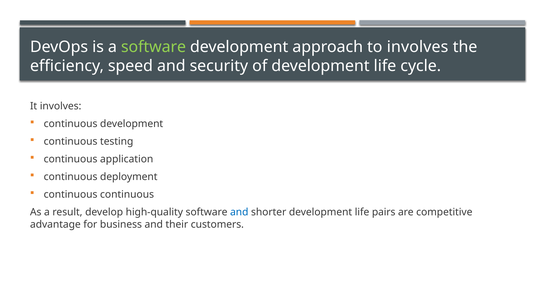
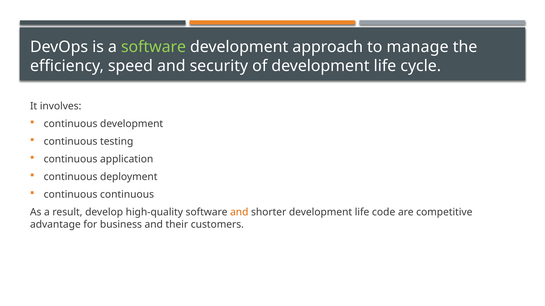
to involves: involves -> manage (418, 47)
and colour: blue -> orange (239, 213)
pairs: pairs -> code (384, 213)
